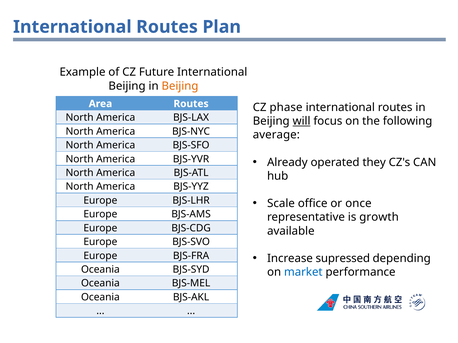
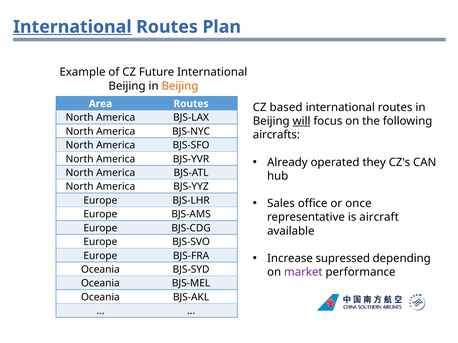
International underline: none -> present (72, 27)
phase: phase -> based (286, 108)
average: average -> aircrafts (276, 135)
Scale: Scale -> Sales (281, 204)
growth: growth -> aircraft (379, 218)
market colour: blue -> purple (303, 272)
